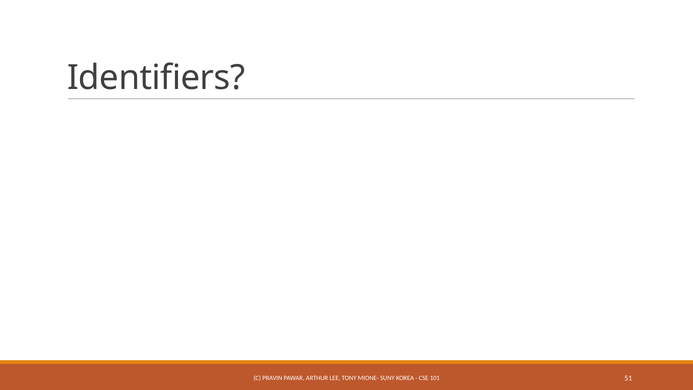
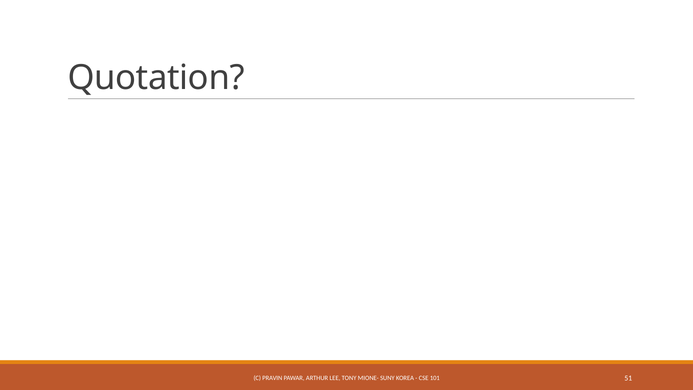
Identifiers: Identifiers -> Quotation (156, 78)
